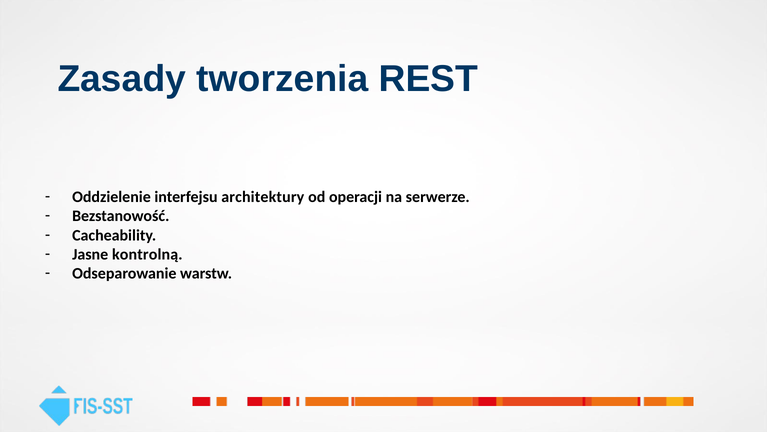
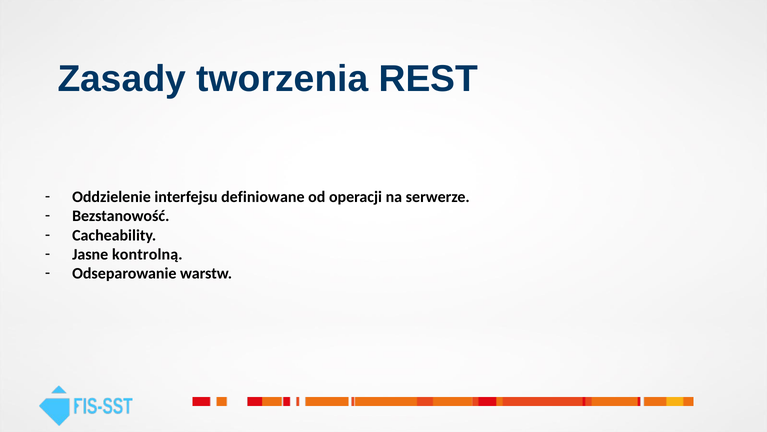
architektury: architektury -> definiowane (263, 197)
